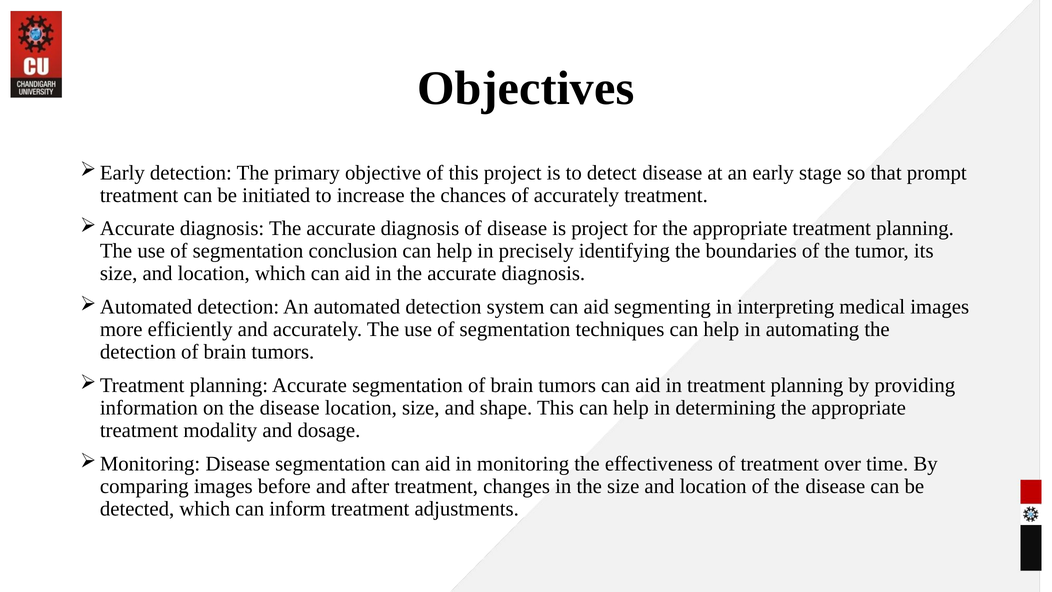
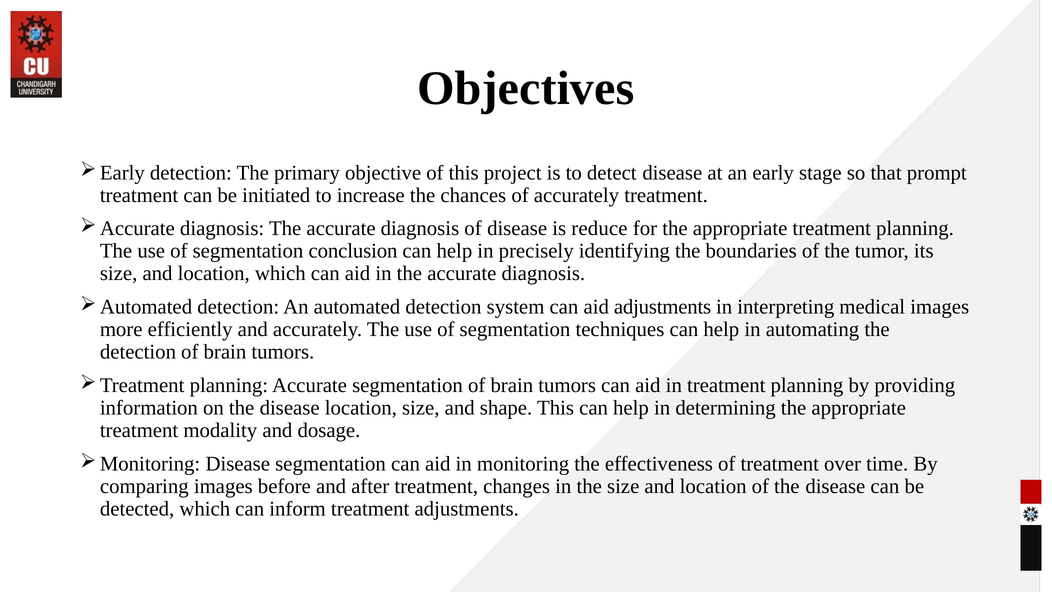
is project: project -> reduce (599, 229)
aid segmenting: segmenting -> adjustments (663, 307)
